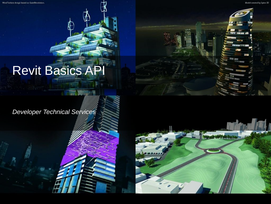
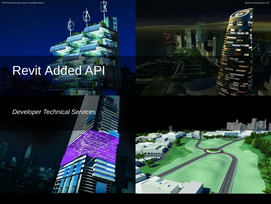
Basics: Basics -> Added (63, 70)
